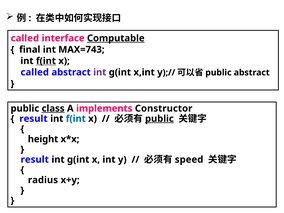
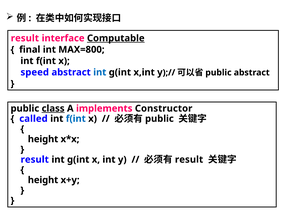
called: called -> result (25, 38)
MAX=743: MAX=743 -> MAX=800 (81, 50)
f(int underline: present -> none (46, 61)
called: called -> speed (35, 72)
int colour: purple -> blue (100, 72)
result: result -> called (33, 119)
public underline: present -> none (159, 119)
speed: speed -> result (189, 160)
radius: radius -> height (43, 180)
